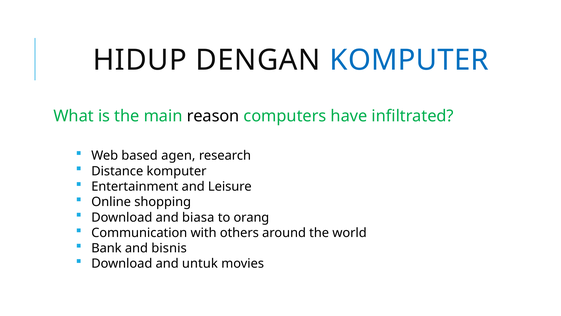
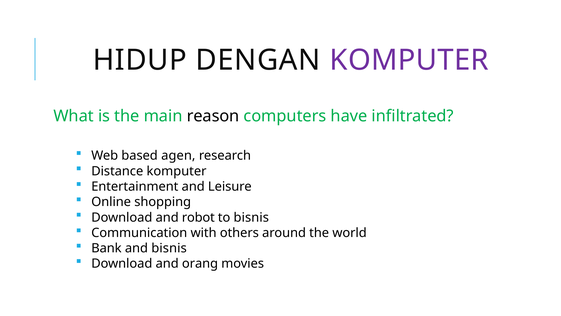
KOMPUTER colour: blue -> purple (409, 60)
biasa: biasa -> robot (198, 217)
to orang: orang -> bisnis (251, 217)
untuk: untuk -> orang (200, 263)
